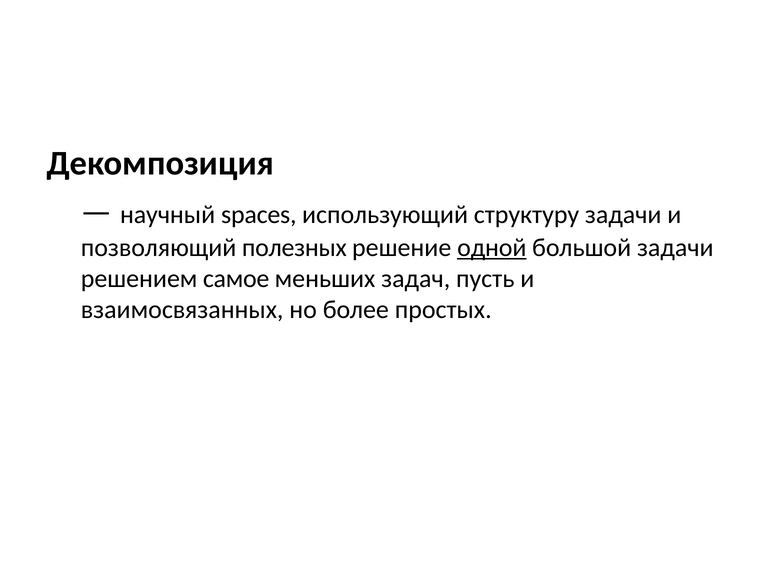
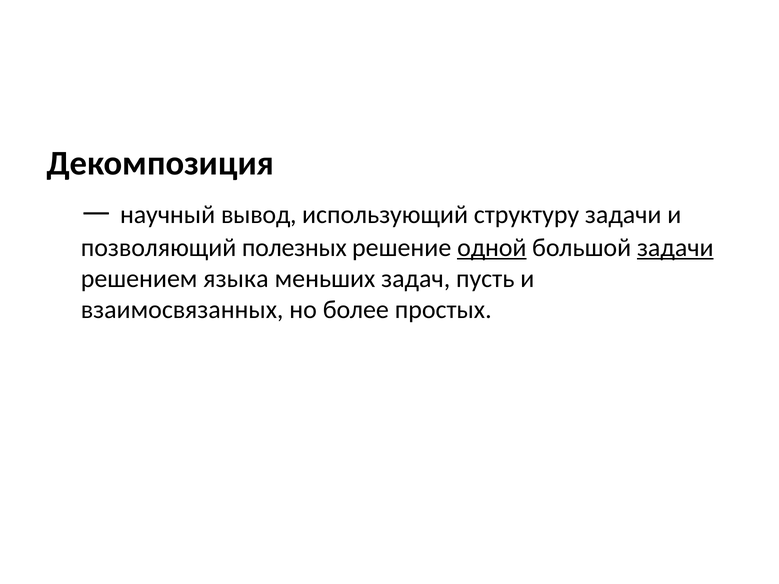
spaces: spaces -> вывод (259, 215)
задачи underline: none -> present (675, 248)
самое: самое -> языка (236, 279)
